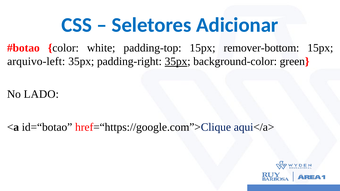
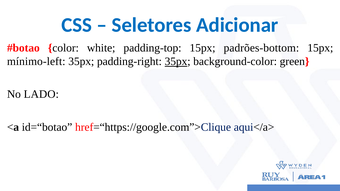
remover-bottom: remover-bottom -> padrões-bottom (261, 48)
arquivo-left: arquivo-left -> mínimo-left (36, 61)
